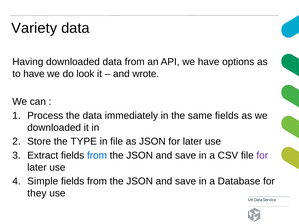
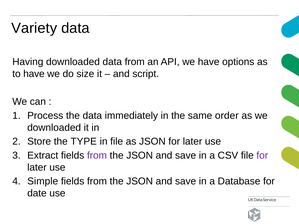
look: look -> size (85, 74)
wrote: wrote -> script (146, 74)
same fields: fields -> order (227, 116)
from colour: blue -> purple (97, 156)
they: they -> date (37, 193)
